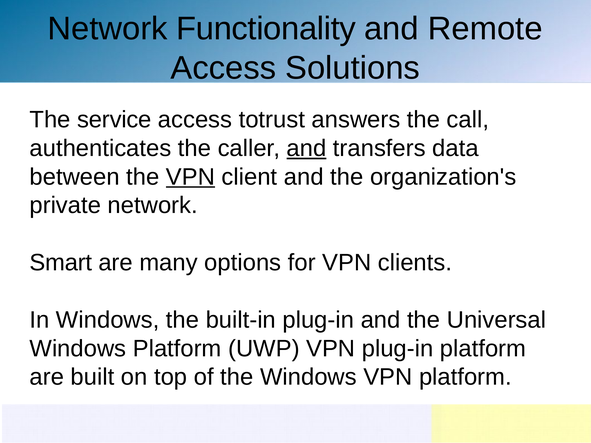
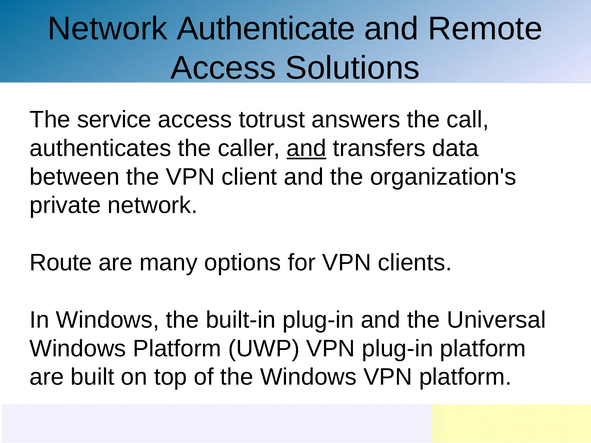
Functionality: Functionality -> Authenticate (266, 29)
VPN underline: present -> none (190, 177)
Smart: Smart -> Route (61, 263)
